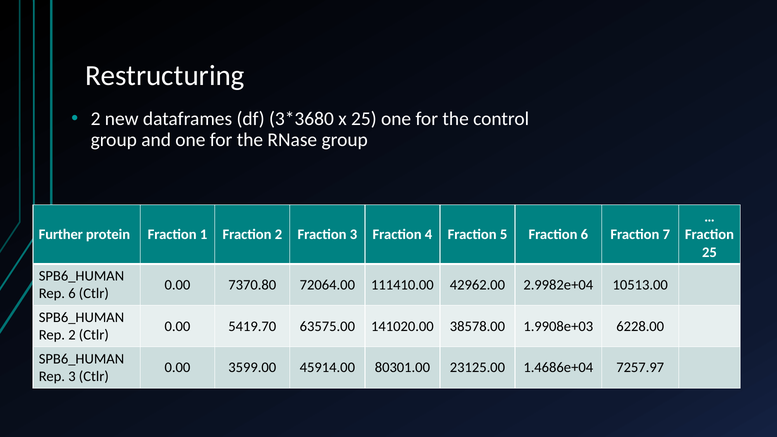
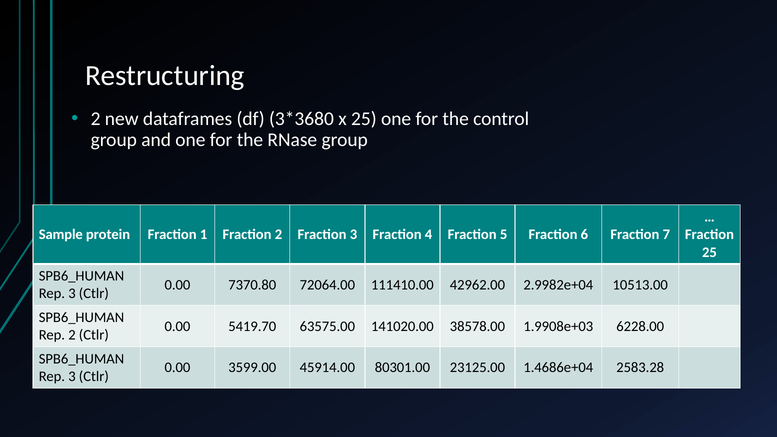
Further: Further -> Sample (61, 235)
6: 6 -> 3 (72, 294)
7257.97: 7257.97 -> 2583.28 (640, 368)
